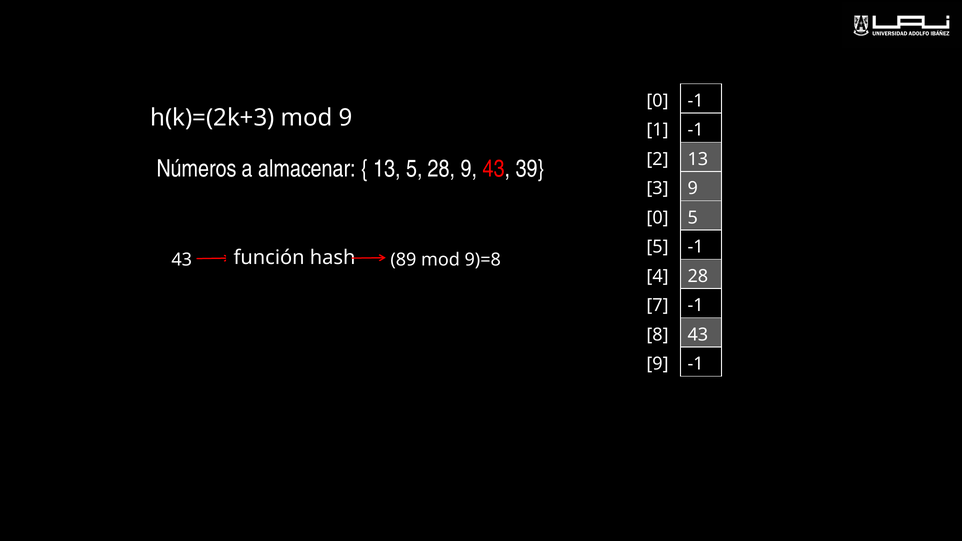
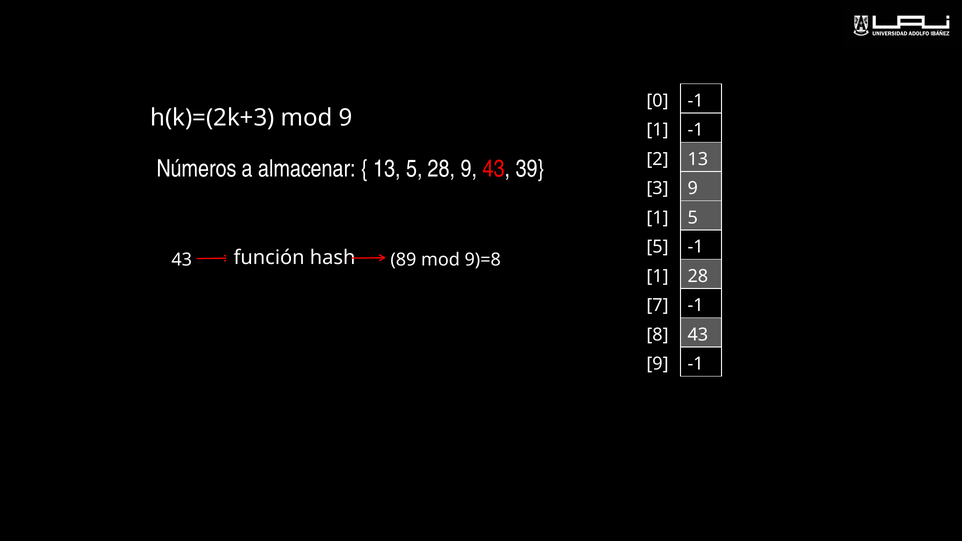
0: 0 -> 1 (658, 218)
4: 4 -> 1 (658, 276)
